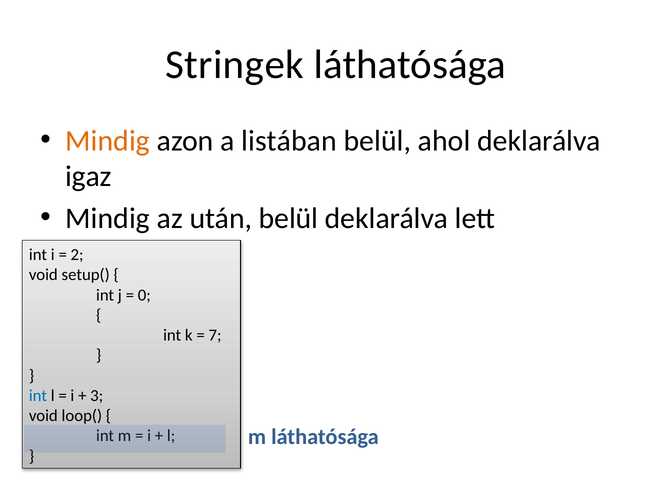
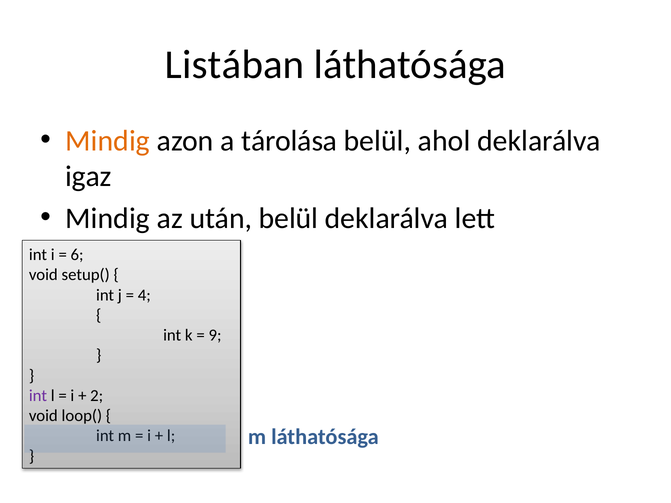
Stringek: Stringek -> Listában (235, 65)
listában: listában -> tárolása (289, 141)
2: 2 -> 6 (77, 255)
0: 0 -> 4 (144, 295)
7: 7 -> 9 (215, 335)
int colour: blue -> purple (38, 396)
3: 3 -> 2 (97, 396)
